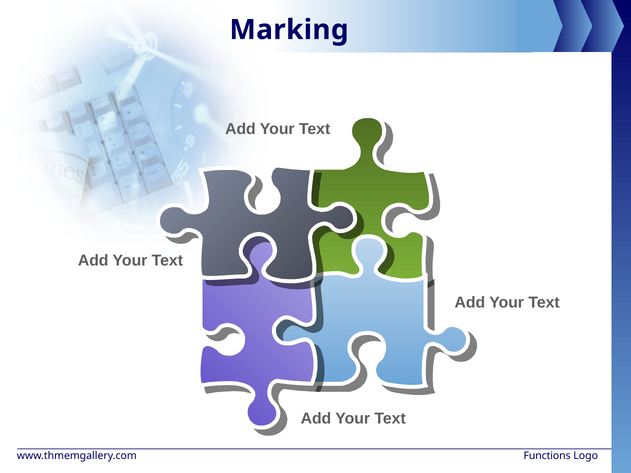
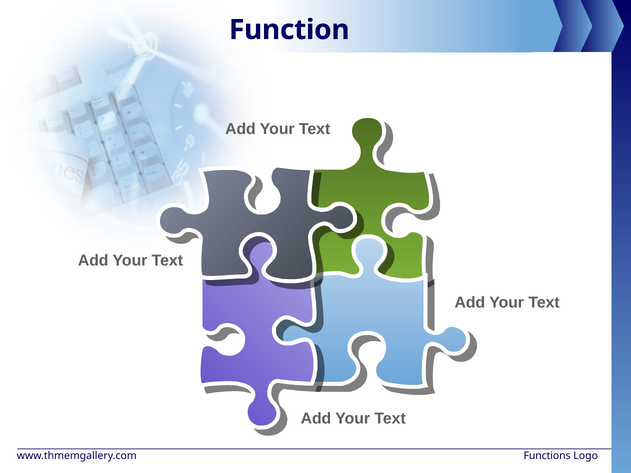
Marking: Marking -> Function (289, 30)
